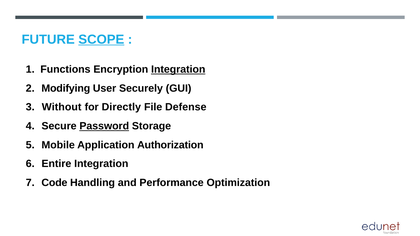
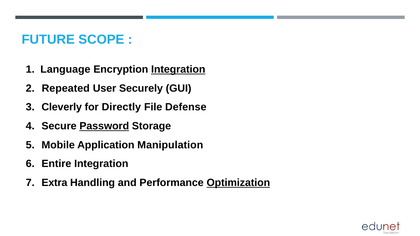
SCOPE underline: present -> none (101, 39)
Functions: Functions -> Language (65, 70)
Modifying: Modifying -> Repeated (66, 88)
Without: Without -> Cleverly (62, 107)
Authorization: Authorization -> Manipulation (170, 145)
Code: Code -> Extra (54, 183)
Optimization underline: none -> present (238, 183)
